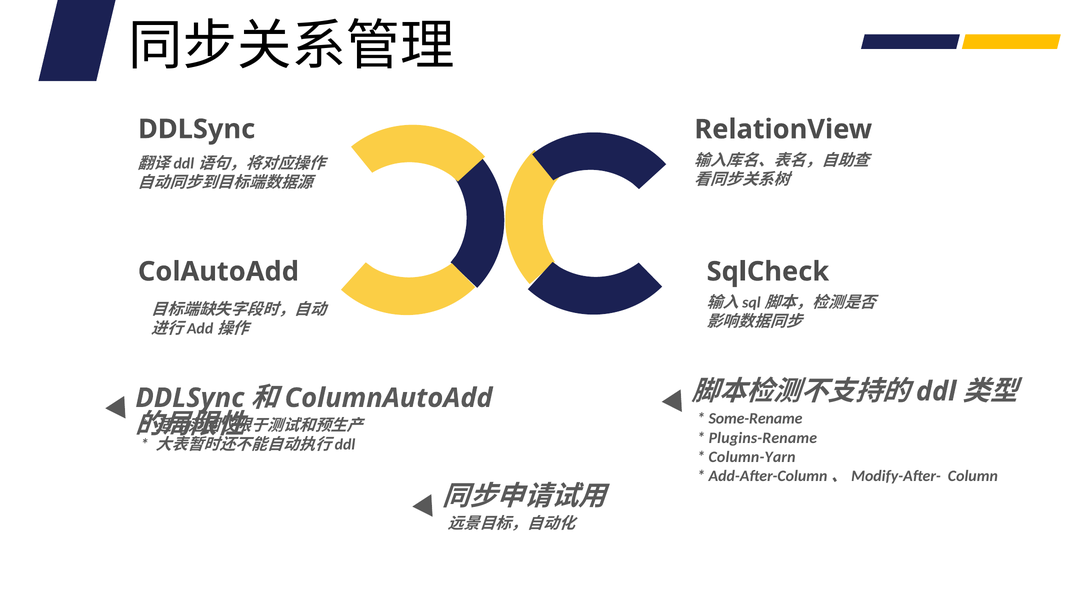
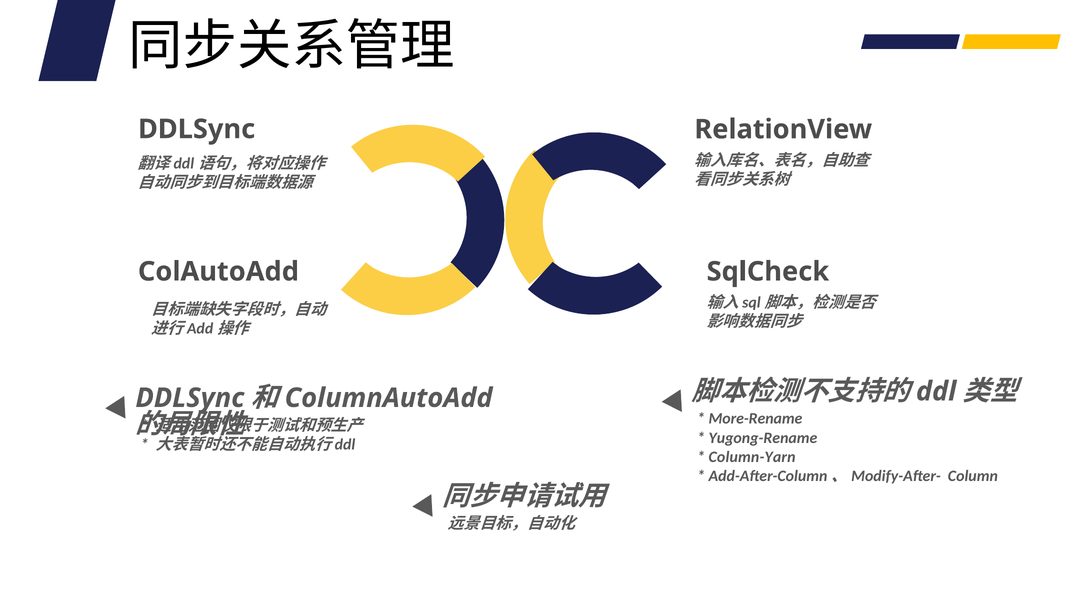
Some-Rename: Some-Rename -> More-Rename (755, 419)
Plugins-Rename: Plugins-Rename -> Yugong-Rename (763, 438)
